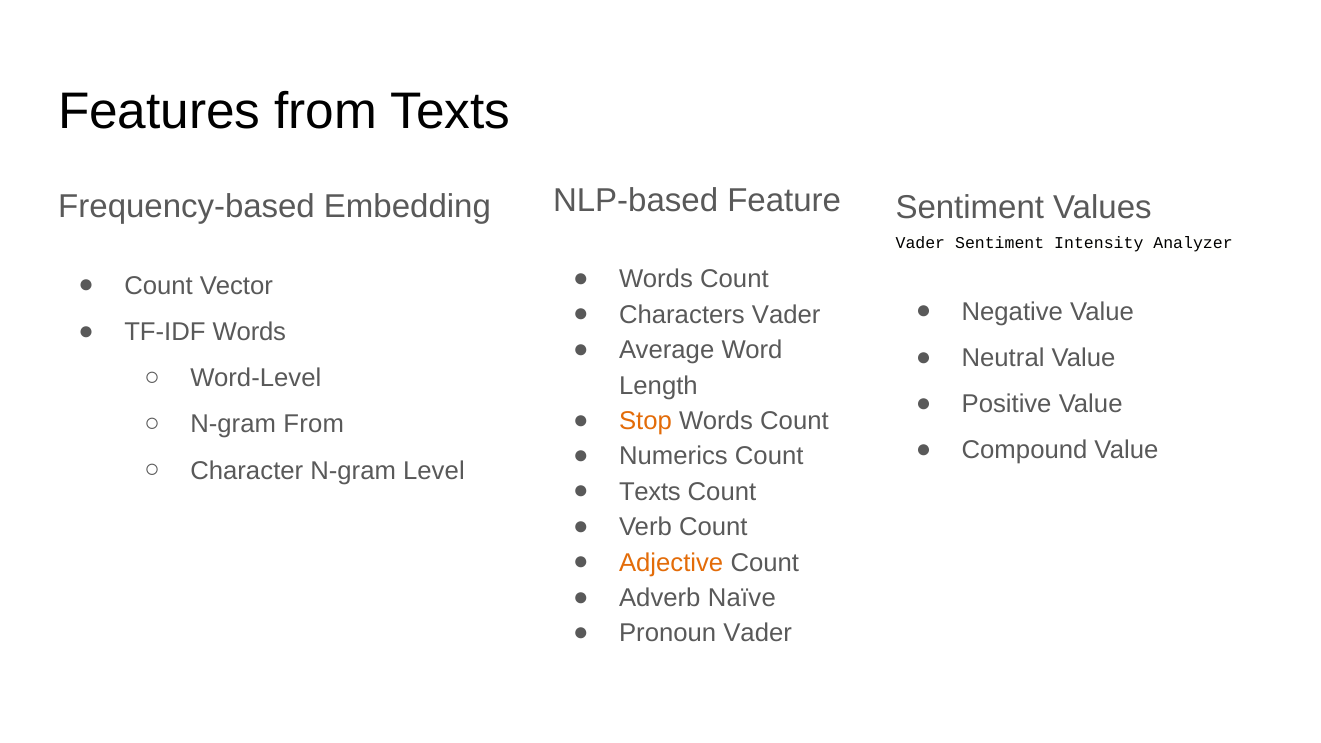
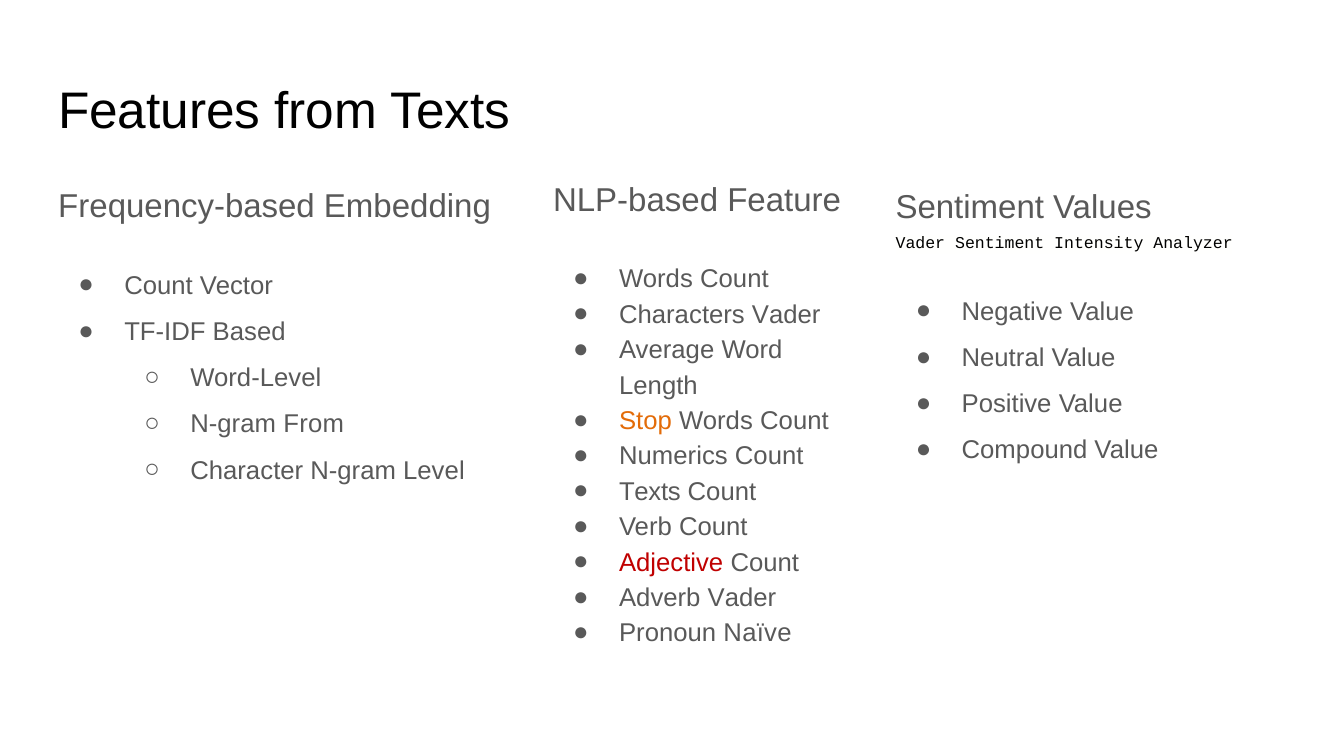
TF-IDF Words: Words -> Based (249, 332)
Adjective colour: orange -> red (671, 563)
Adverb Naïve: Naïve -> Vader (742, 598)
Pronoun Vader: Vader -> Naïve (758, 634)
